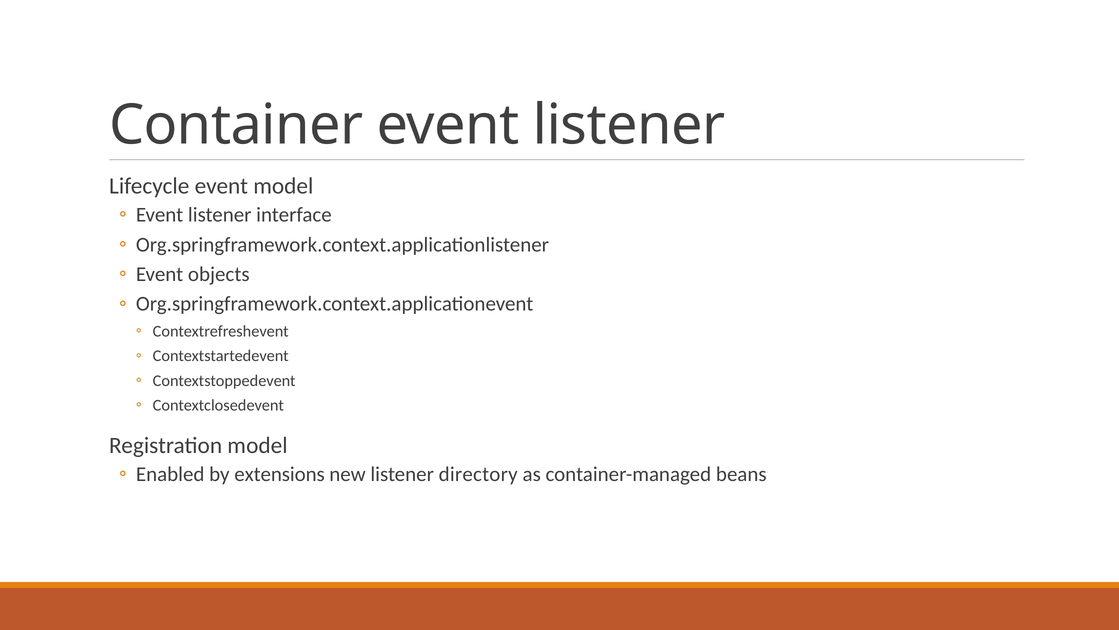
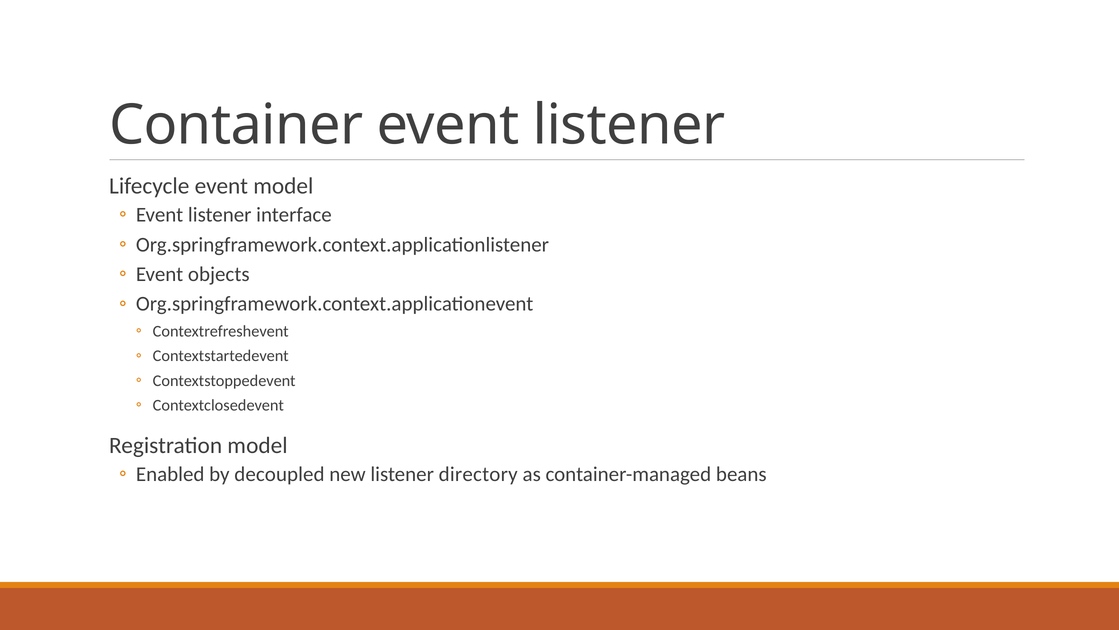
extensions: extensions -> decoupled (279, 474)
